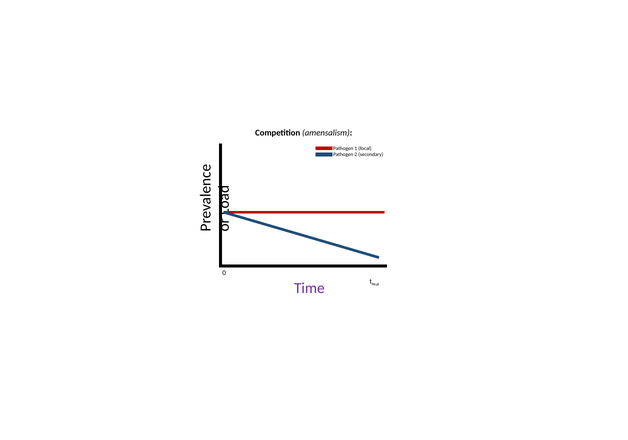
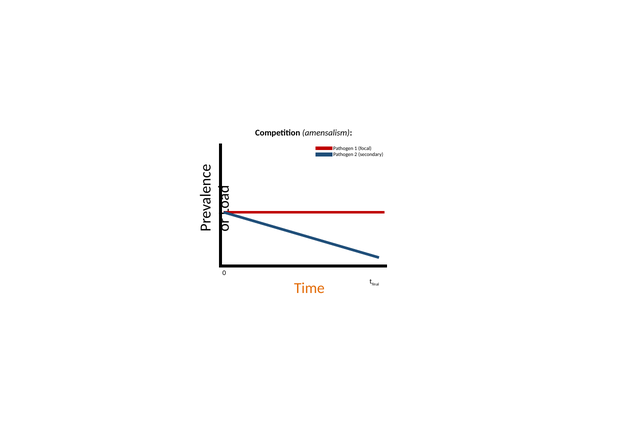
Time colour: purple -> orange (309, 288)
